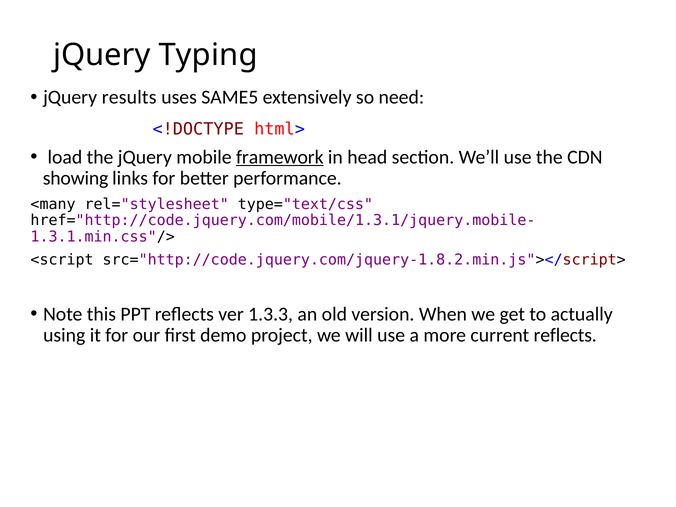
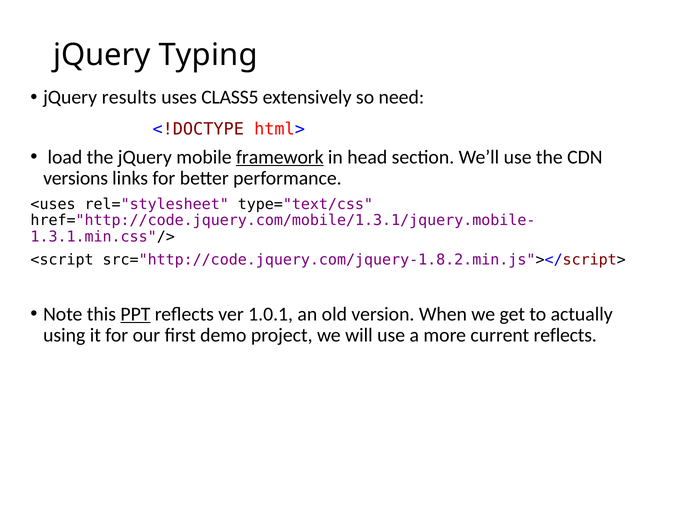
SAME5: SAME5 -> CLASS5 (230, 97)
showing: showing -> versions (76, 178)
<many: <many -> <uses (53, 204)
PPT underline: none -> present (135, 314)
1.3.3: 1.3.3 -> 1.0.1 (271, 314)
